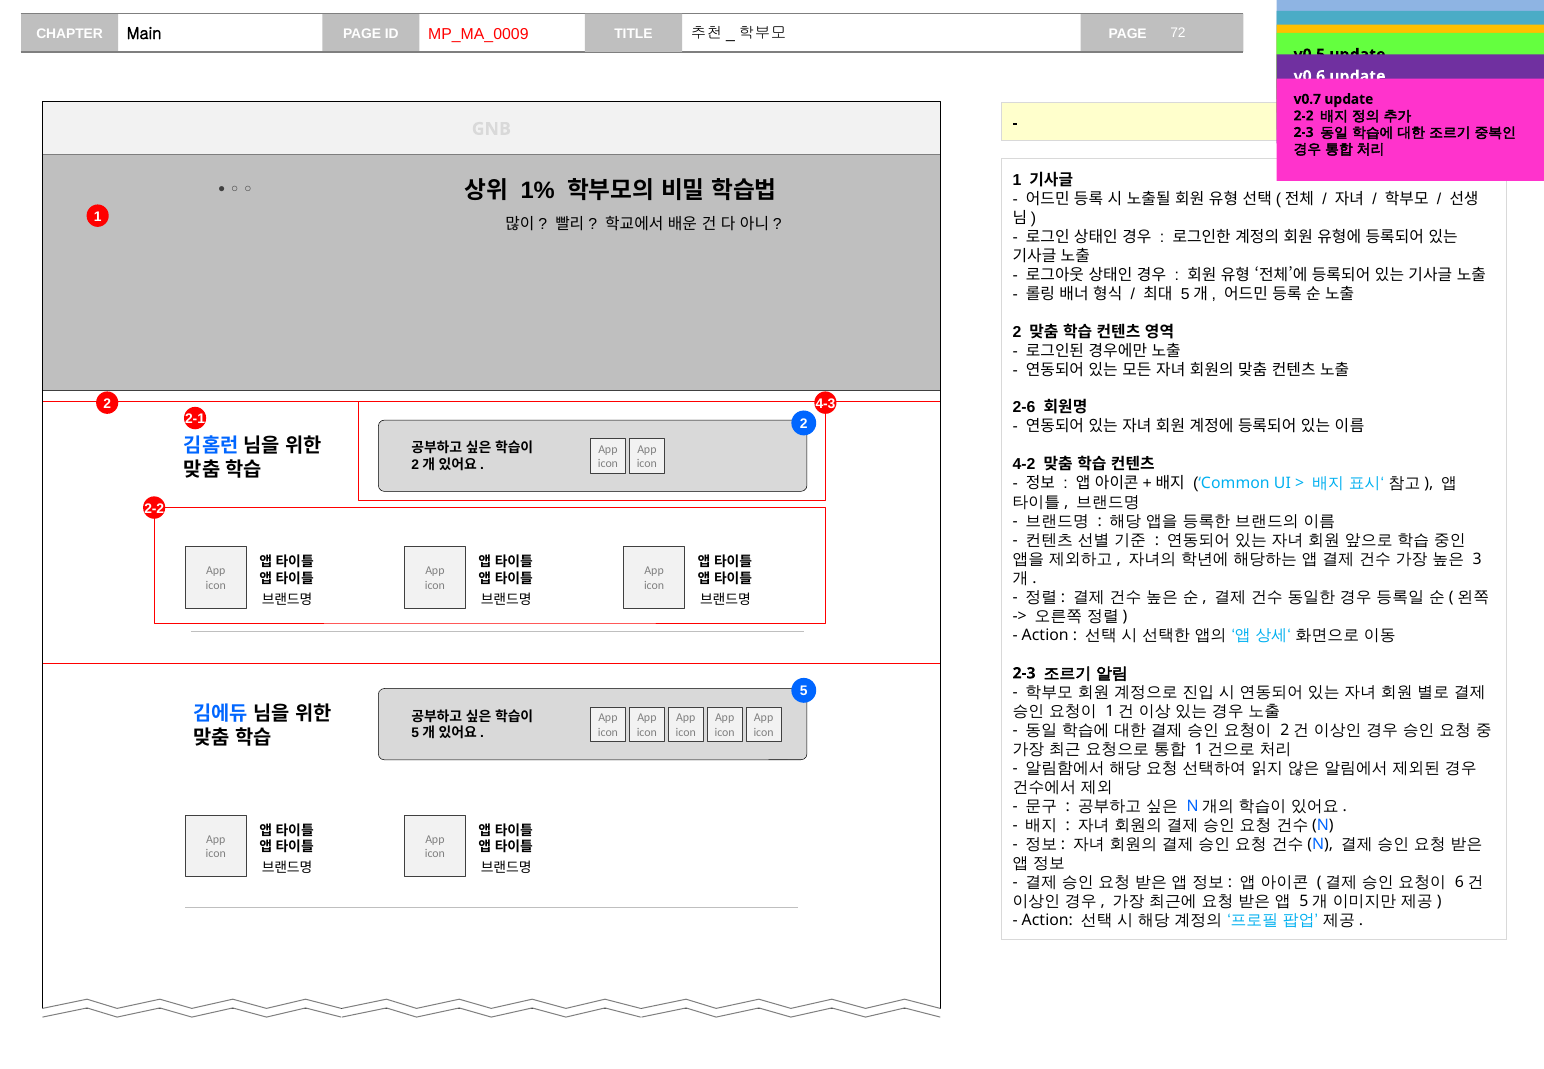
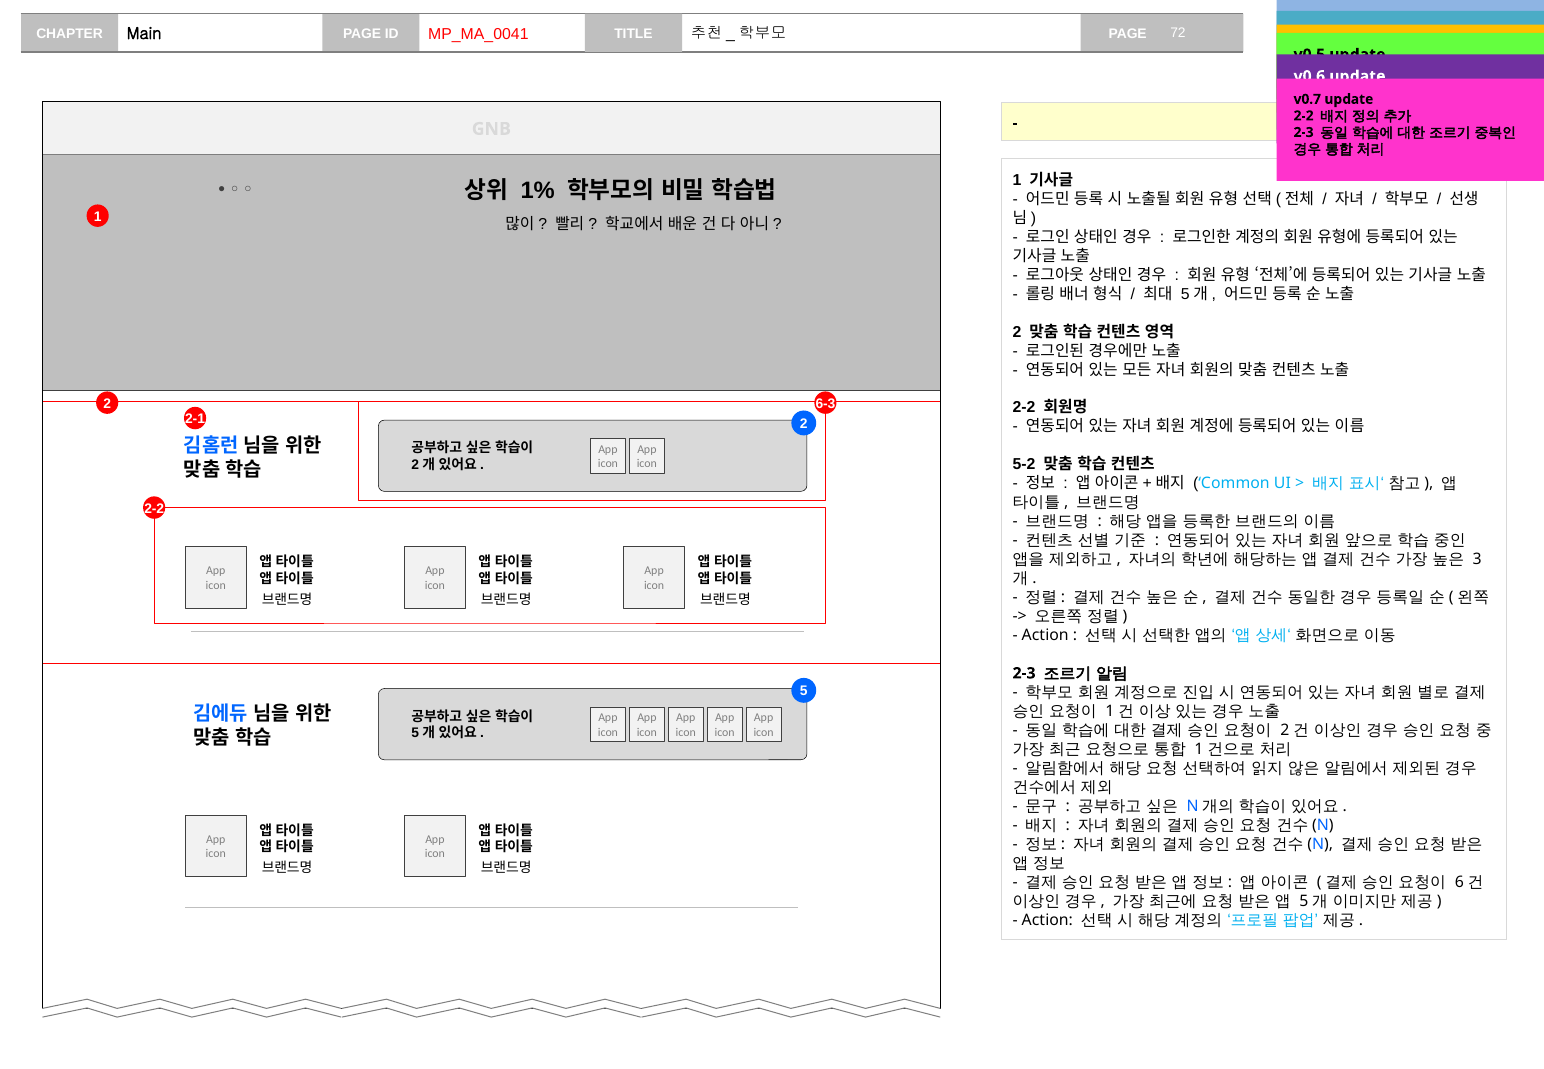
MP_MA_0009: MP_MA_0009 -> MP_MA_0041 (478, 34)
4-3: 4-3 -> 6-3 (825, 404)
2-6: 2-6 -> 2-2 (1024, 408)
4-2: 4-2 -> 5-2 (1024, 465)
